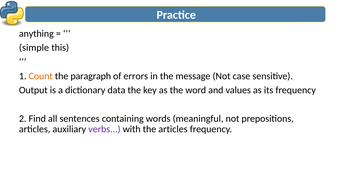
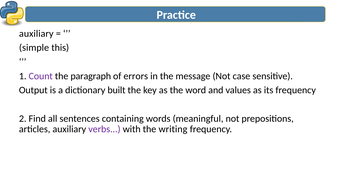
anything: anything -> auxiliary (36, 34)
Count colour: orange -> purple (41, 76)
data: data -> built (116, 91)
the articles: articles -> writing (173, 130)
